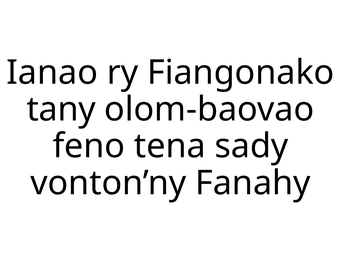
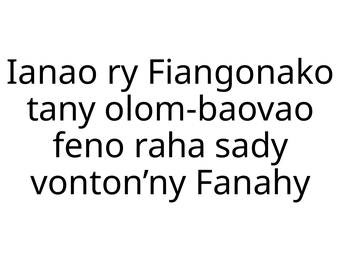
tena: tena -> raha (170, 146)
